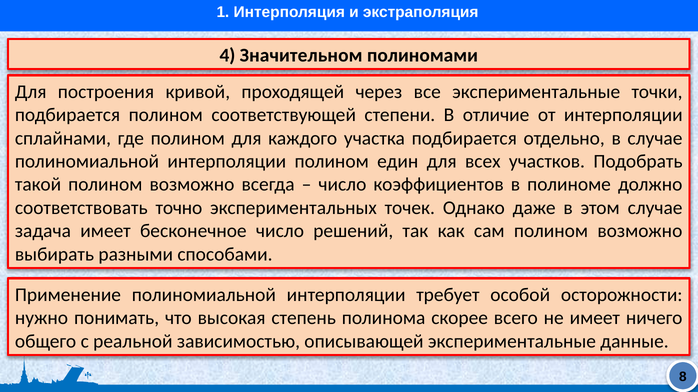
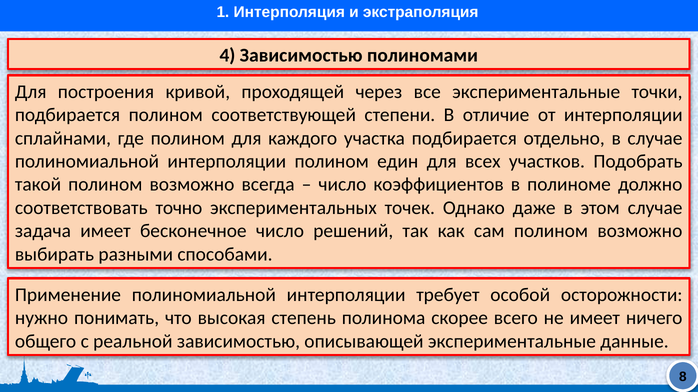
4 Значительном: Значительном -> Зависимостью (301, 55)
